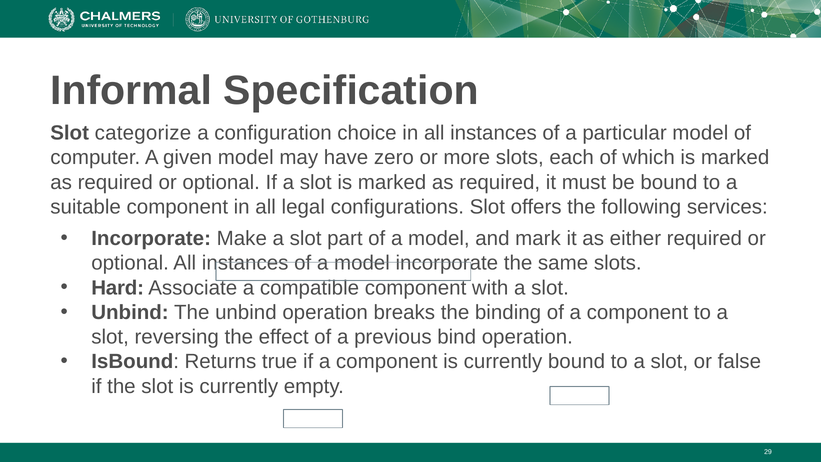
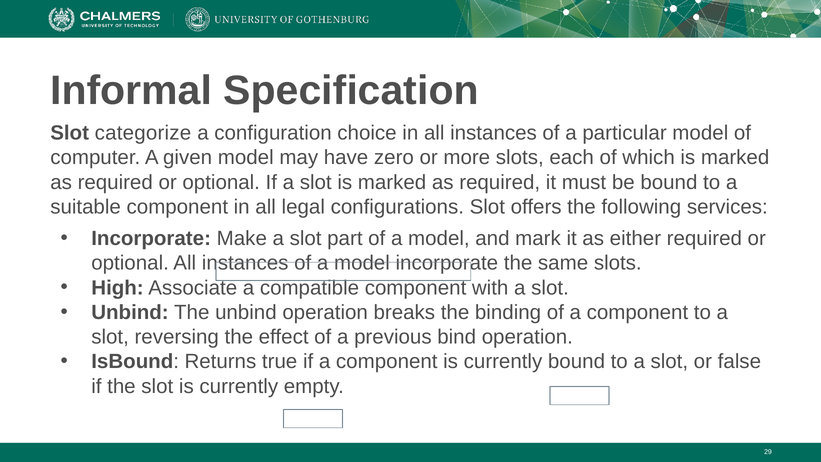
Hard: Hard -> High (118, 288)
